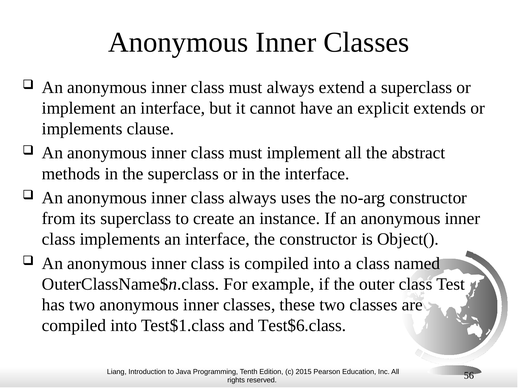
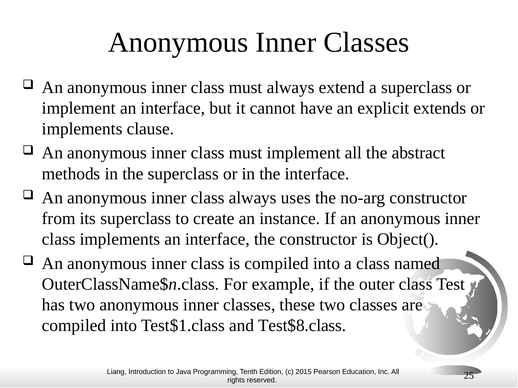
Test$6.class: Test$6.class -> Test$8.class (302, 326)
56: 56 -> 25 (469, 376)
